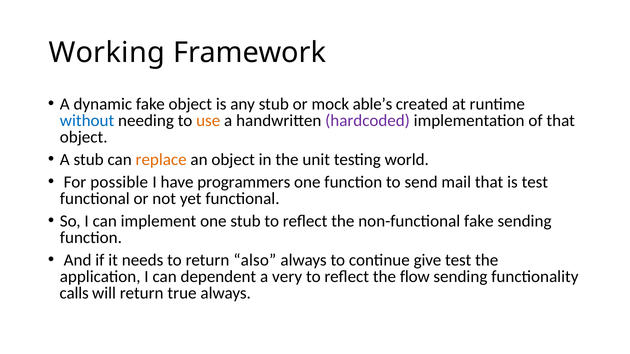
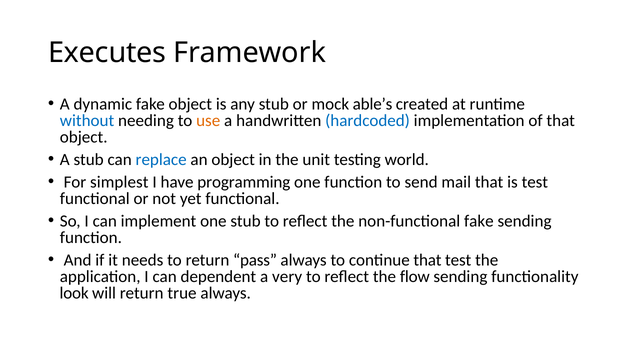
Working: Working -> Executes (107, 53)
hardcoded colour: purple -> blue (368, 121)
replace colour: orange -> blue (161, 160)
possible: possible -> simplest (119, 182)
programmers: programmers -> programming (244, 182)
also: also -> pass (255, 261)
continue give: give -> that (427, 261)
calls: calls -> look (74, 294)
